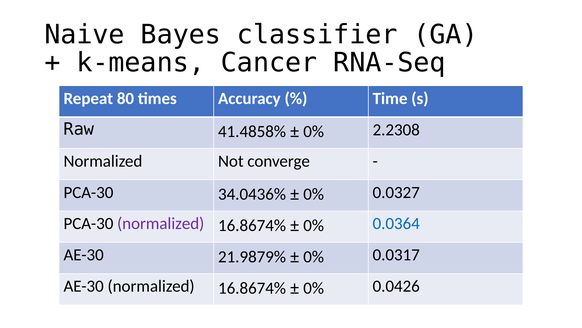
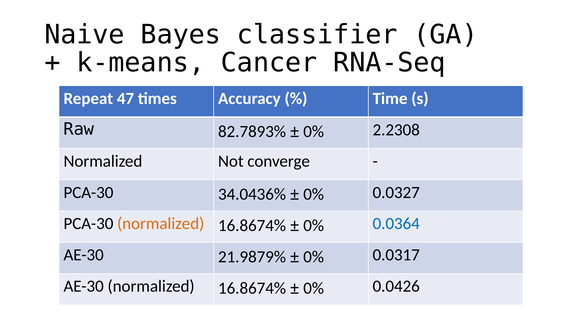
80: 80 -> 47 (125, 98)
41.4858%: 41.4858% -> 82.7893% (252, 131)
normalized colour: purple -> orange (161, 223)
